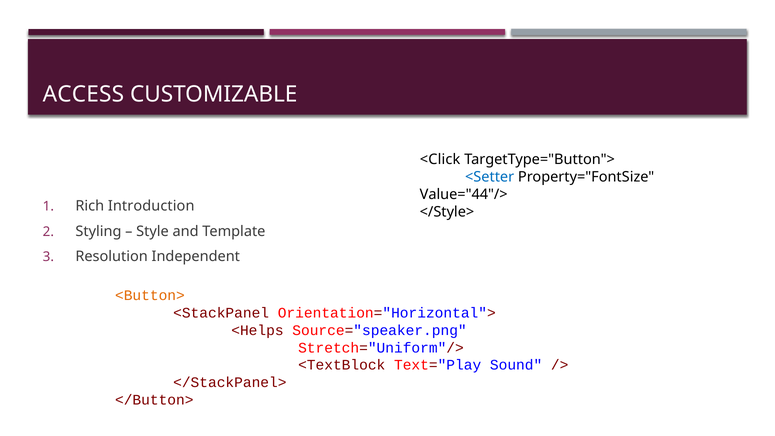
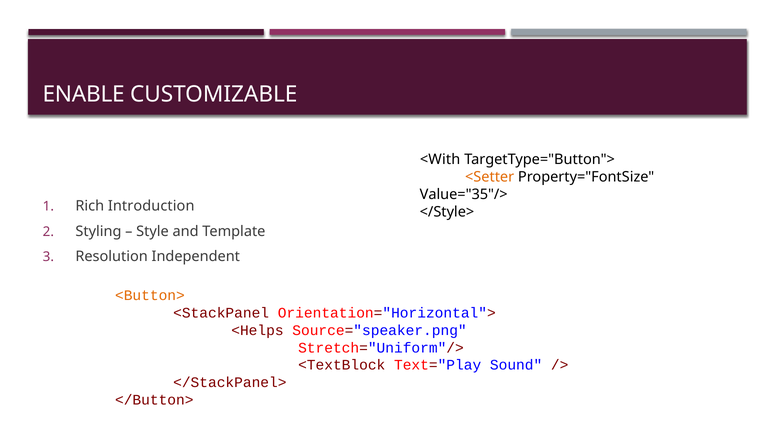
ACCESS: ACCESS -> ENABLE (84, 94)
<Click: <Click -> <With (440, 159)
<Setter colour: blue -> orange (490, 177)
Value="44"/>: Value="44"/> -> Value="35"/> (464, 194)
